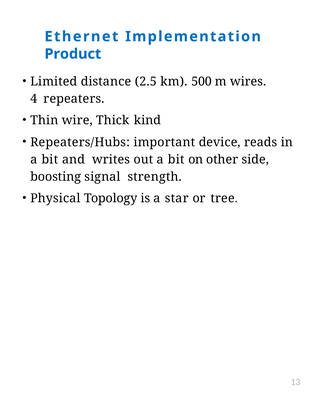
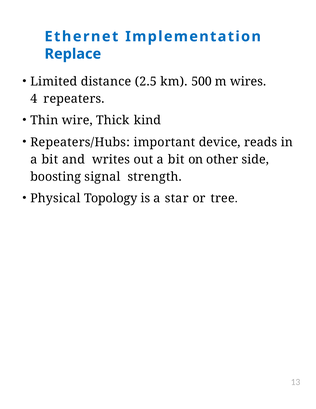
Product: Product -> Replace (73, 54)
